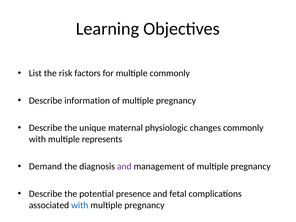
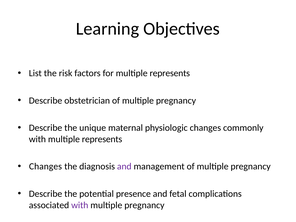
for multiple commonly: commonly -> represents (170, 73)
information: information -> obstetrician (87, 101)
Demand: Demand -> Changes (45, 166)
with colour: blue -> purple (80, 205)
